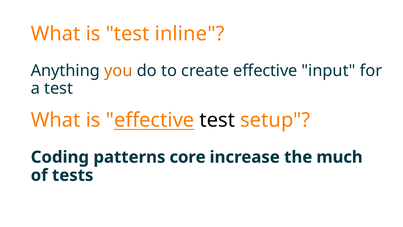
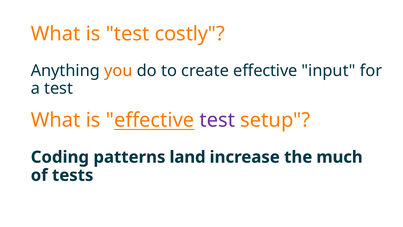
inline: inline -> costly (190, 34)
test colour: black -> purple (217, 120)
core: core -> land (188, 157)
